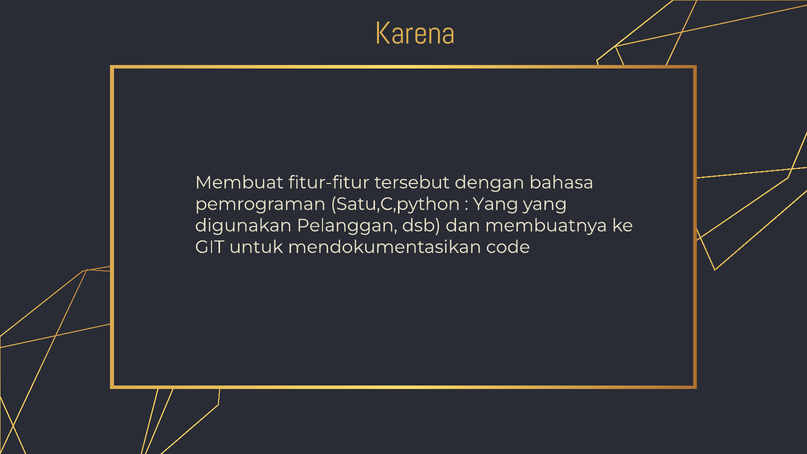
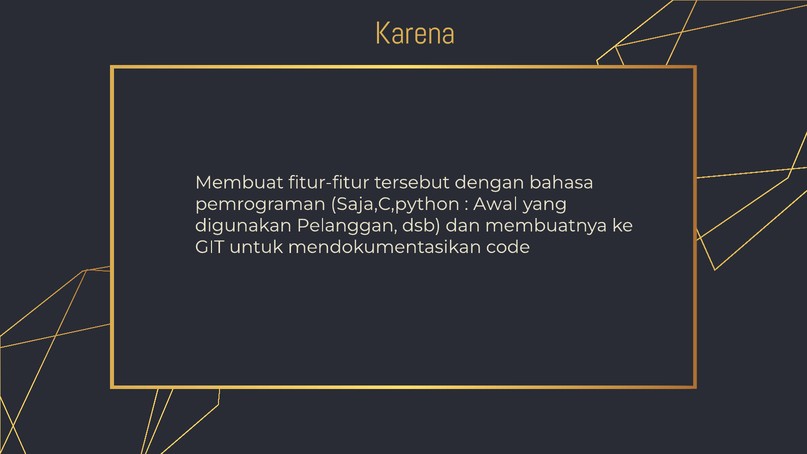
Satu,C,python: Satu,C,python -> Saja,C,python (395, 204)
Yang: Yang -> Awal (496, 204)
